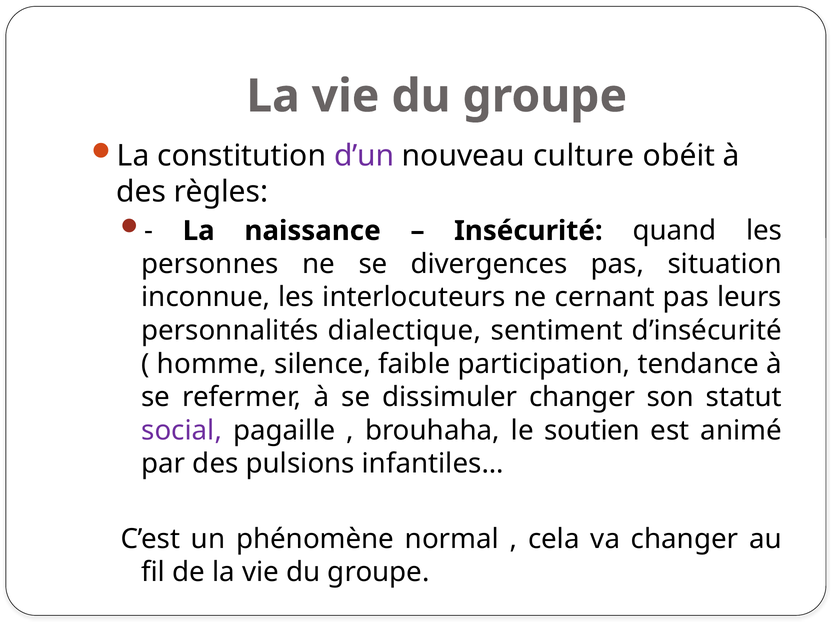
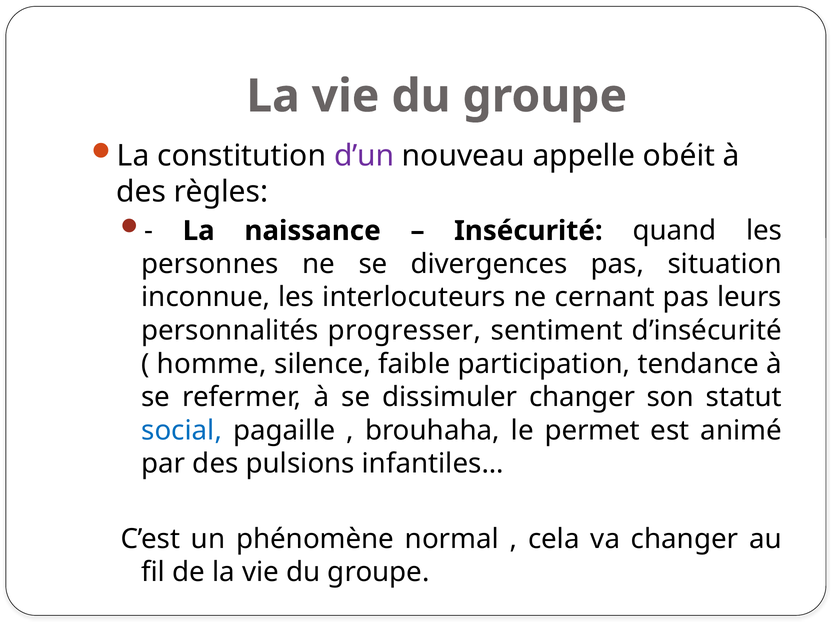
culture: culture -> appelle (584, 156)
dialectique: dialectique -> progresser (404, 331)
social colour: purple -> blue (182, 430)
soutien: soutien -> permet (592, 430)
